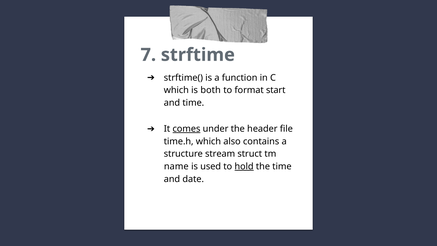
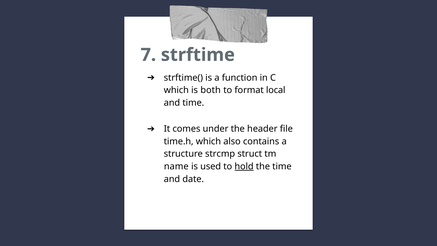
start: start -> local (276, 90)
comes underline: present -> none (186, 129)
stream: stream -> strcmp (220, 154)
